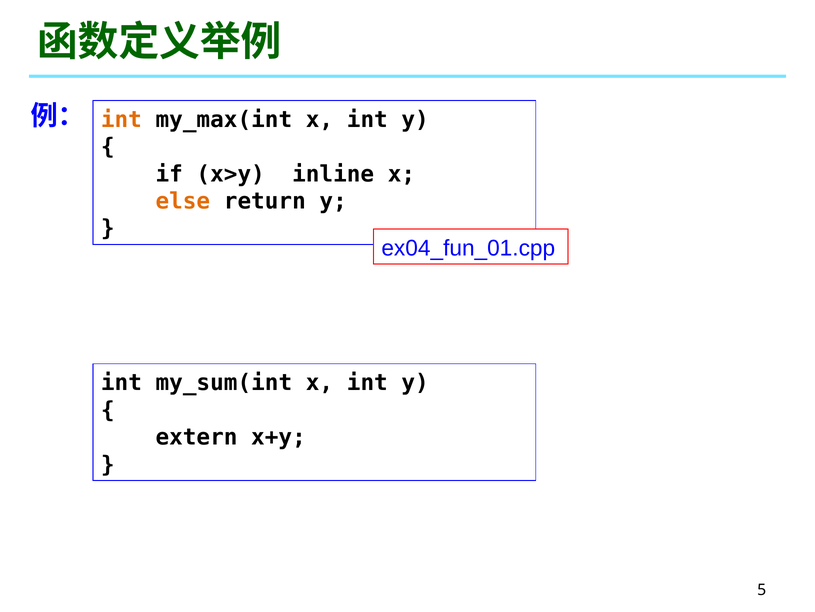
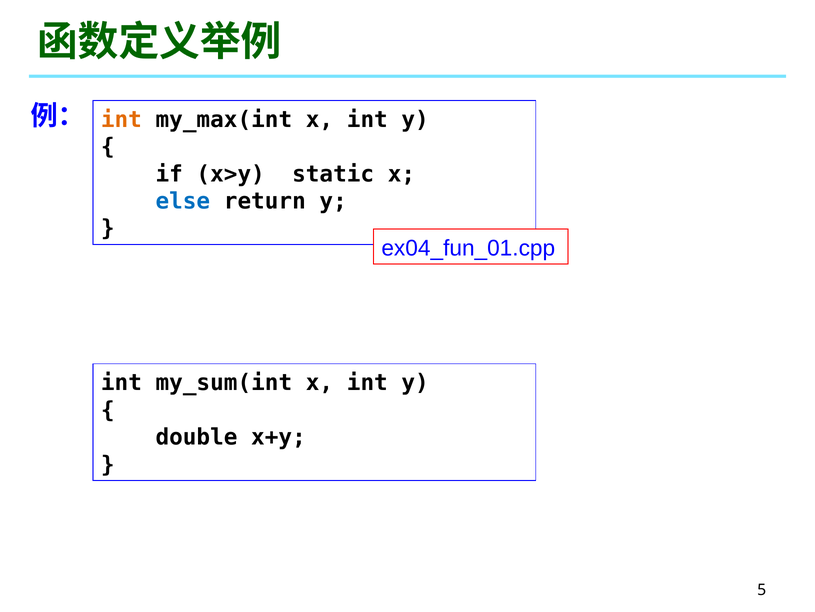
inline: inline -> static (333, 174)
else colour: orange -> blue (183, 201)
extern: extern -> double (196, 437)
